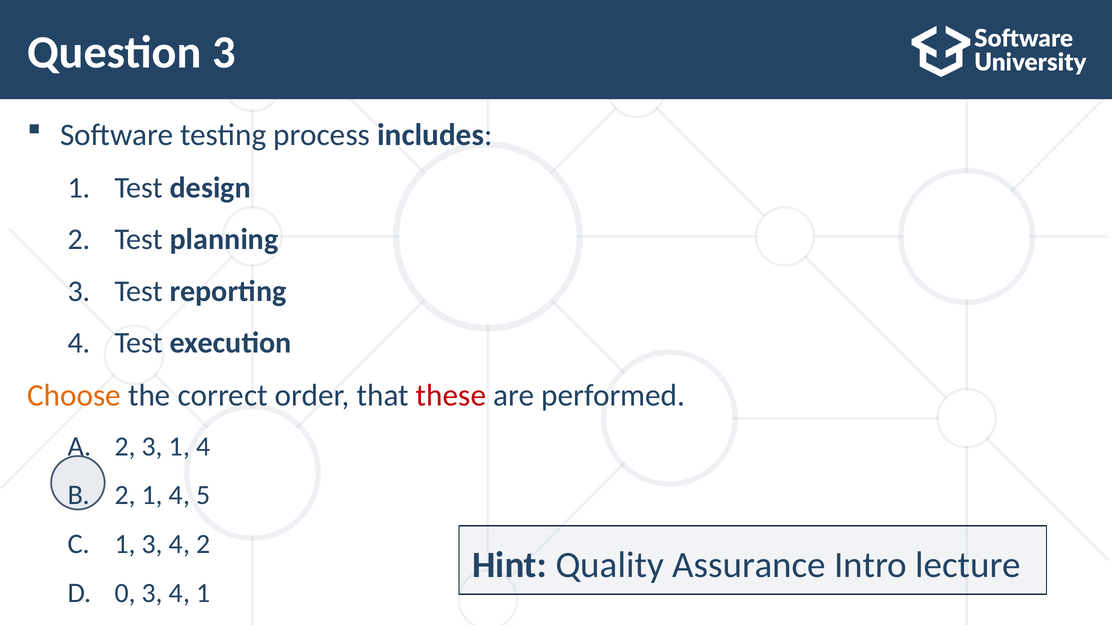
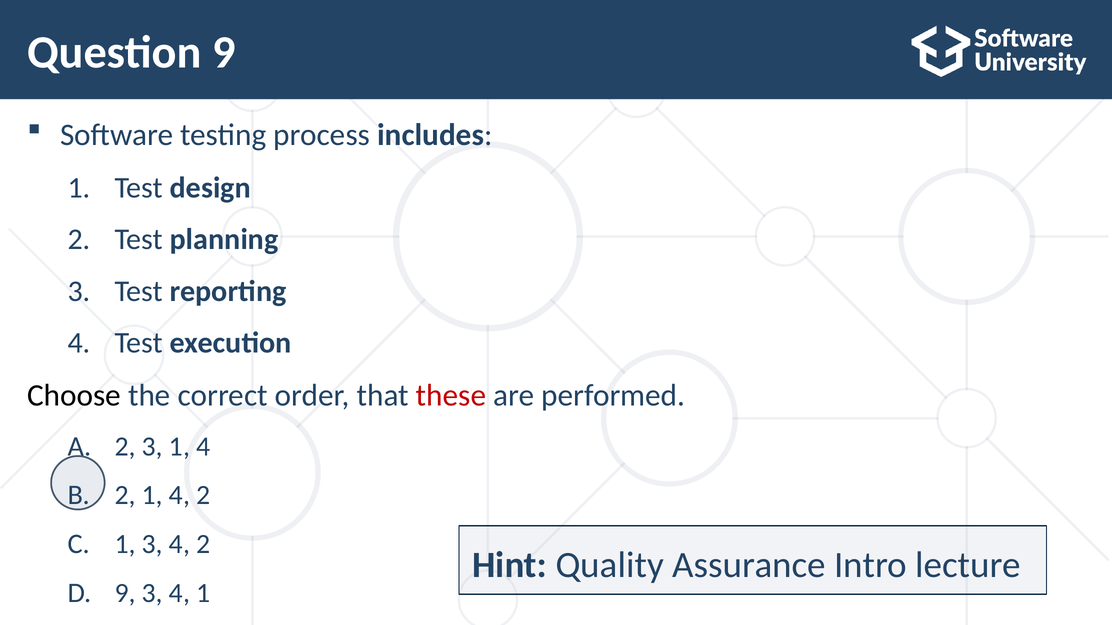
Question 3: 3 -> 9 (224, 53)
Choose colour: orange -> black (74, 396)
1 4 5: 5 -> 2 (203, 496)
0: 0 -> 9 (125, 594)
